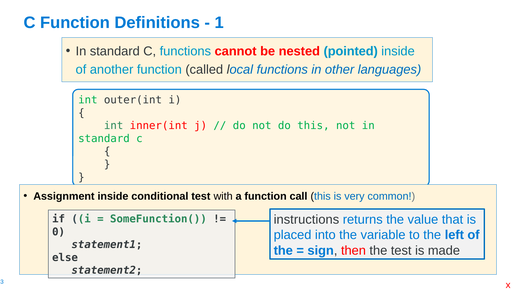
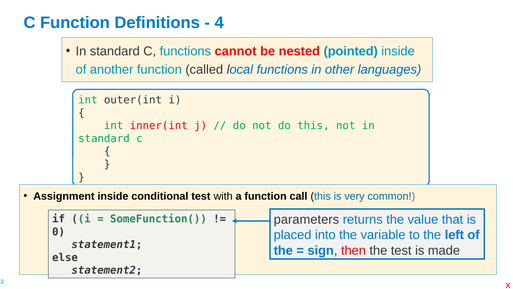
1: 1 -> 4 (219, 23)
instructions: instructions -> parameters (306, 219)
